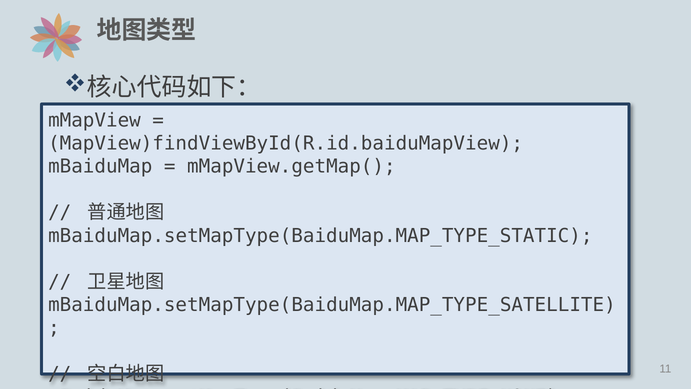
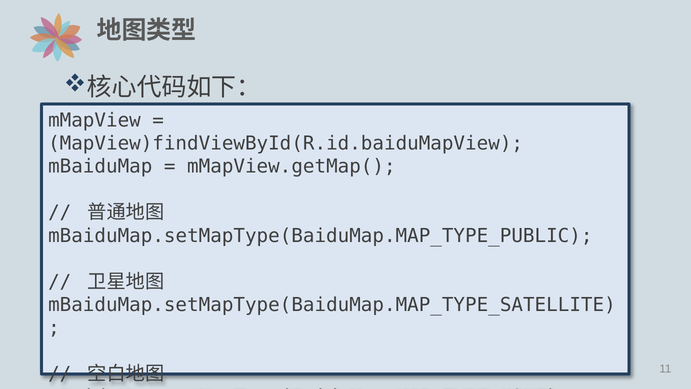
mBaiduMap.setMapType(BaiduMap.MAP_TYPE_STATIC: mBaiduMap.setMapType(BaiduMap.MAP_TYPE_STATIC -> mBaiduMap.setMapType(BaiduMap.MAP_TYPE_PUBLIC (320, 235)
